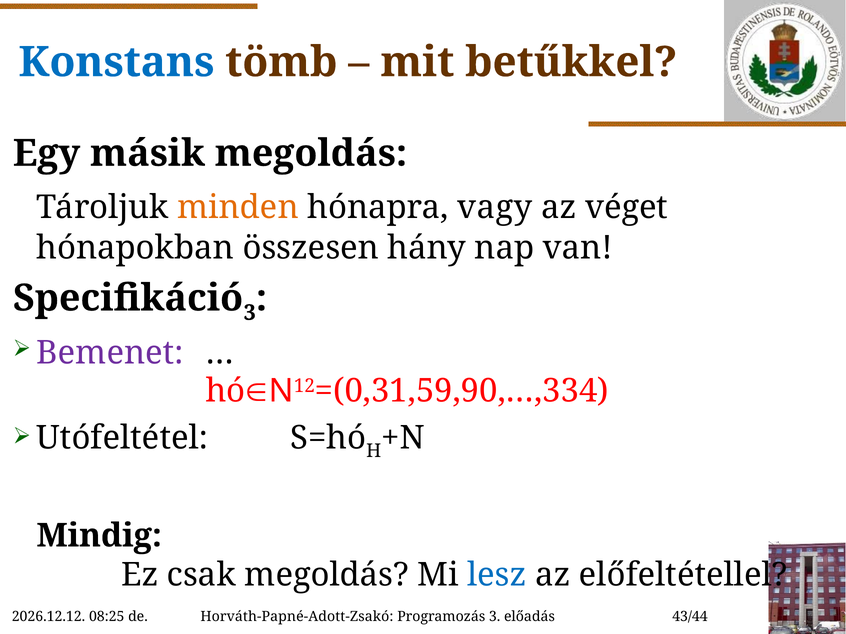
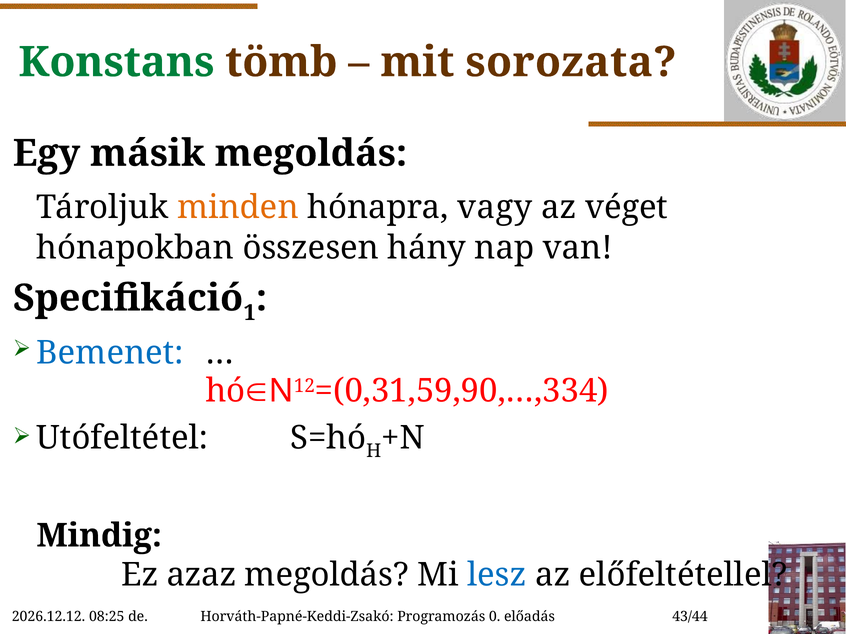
Konstans colour: blue -> green (116, 62)
betűkkel: betűkkel -> sorozata (571, 62)
3: 3 -> 1 (250, 313)
Bemenet colour: purple -> blue (110, 353)
csak: csak -> azaz (202, 576)
Horváth-Papné-Adott-Zsakó: Horváth-Papné-Adott-Zsakó -> Horváth-Papné-Keddi-Zsakó (297, 617)
Programozás 3: 3 -> 0 (495, 617)
